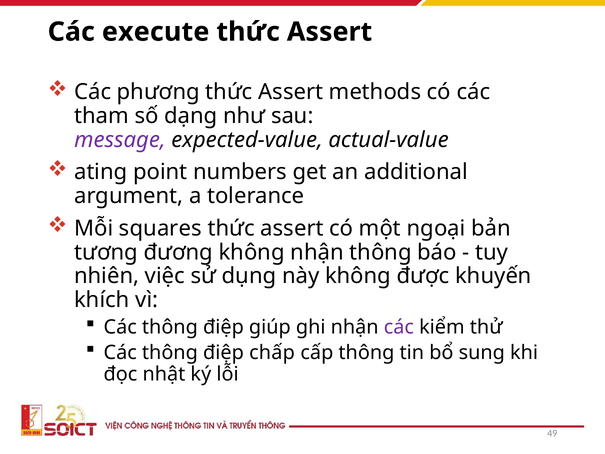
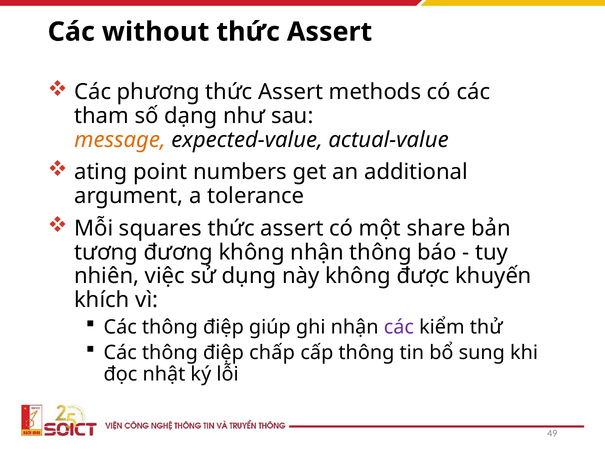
execute: execute -> without (156, 32)
message colour: purple -> orange (120, 140)
ngoại: ngoại -> share (436, 228)
